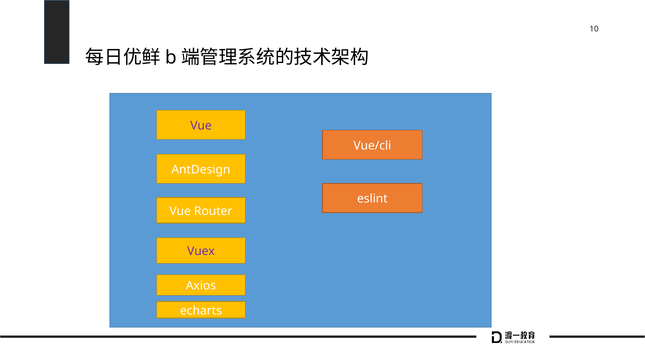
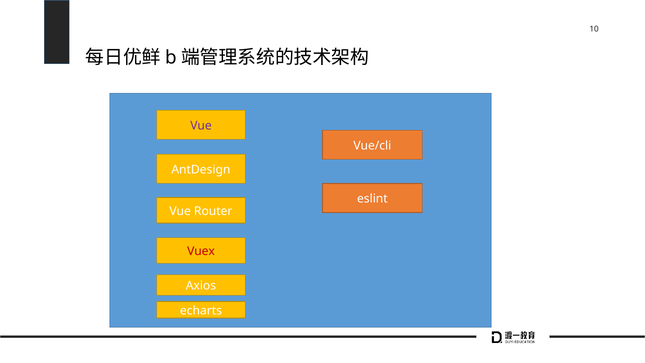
Vuex colour: purple -> red (201, 251)
